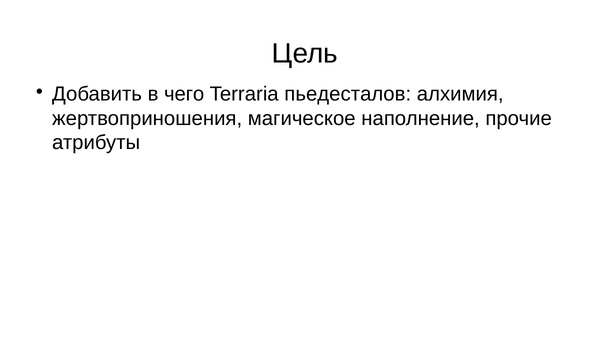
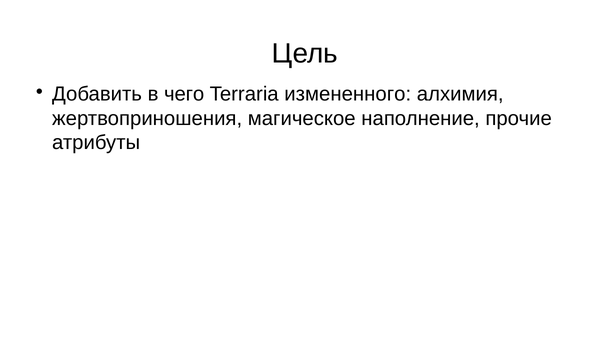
пьедесталов: пьедесталов -> измененного (348, 94)
